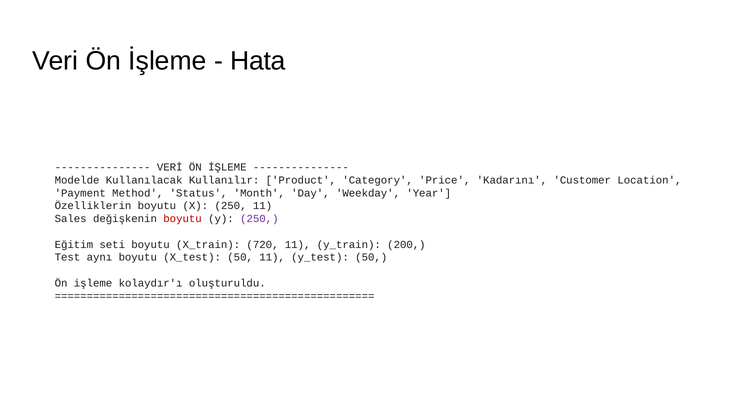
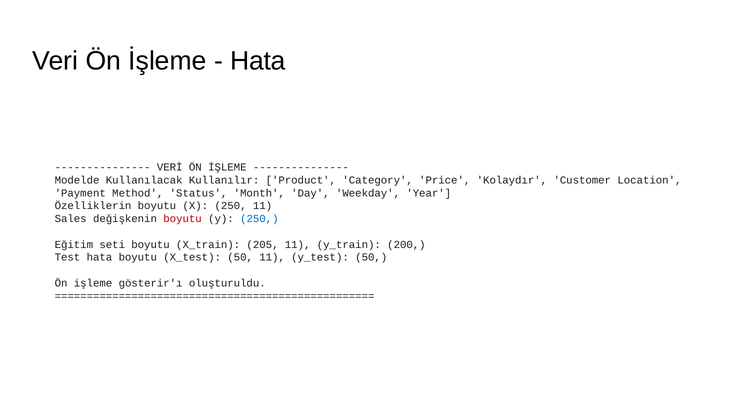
Kadarını: Kadarını -> Kolaydır (512, 180)
250 colour: purple -> blue (259, 219)
720: 720 -> 205 (263, 245)
Test aynı: aynı -> hata (99, 257)
kolaydır'ı: kolaydır'ı -> gösterir'ı (151, 283)
